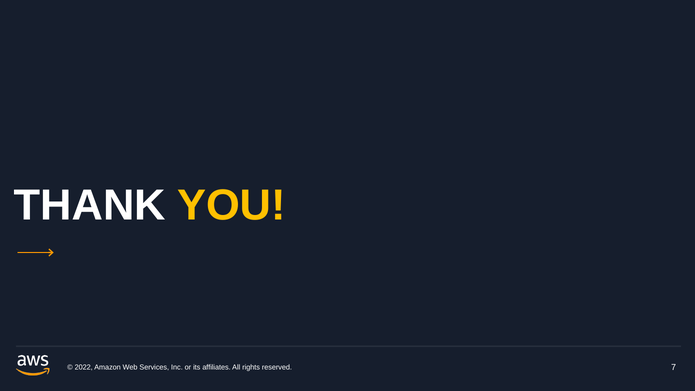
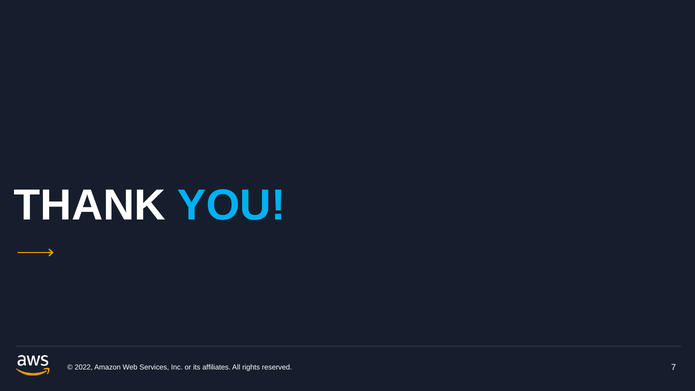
YOU colour: yellow -> light blue (231, 206)
